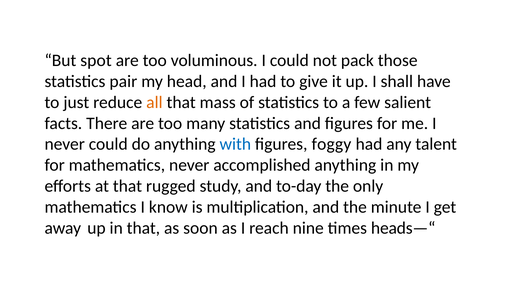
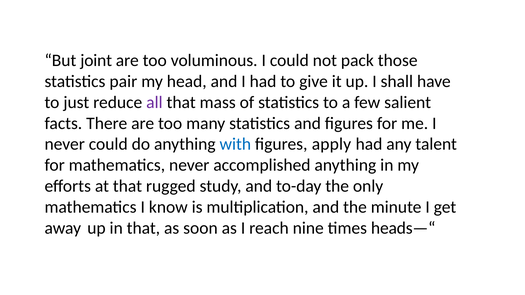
spot: spot -> joint (96, 60)
all colour: orange -> purple (154, 102)
foggy: foggy -> apply (331, 144)
